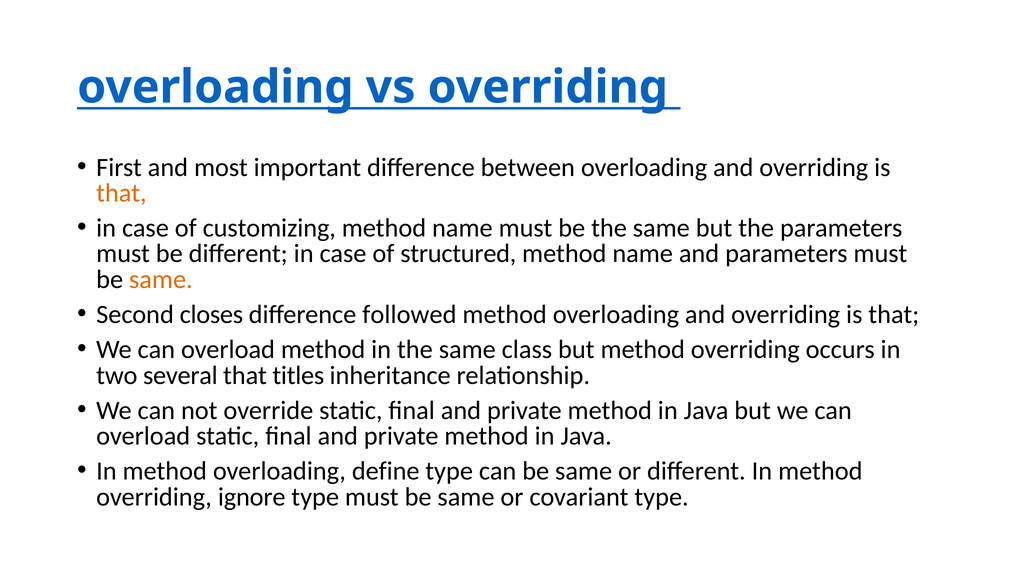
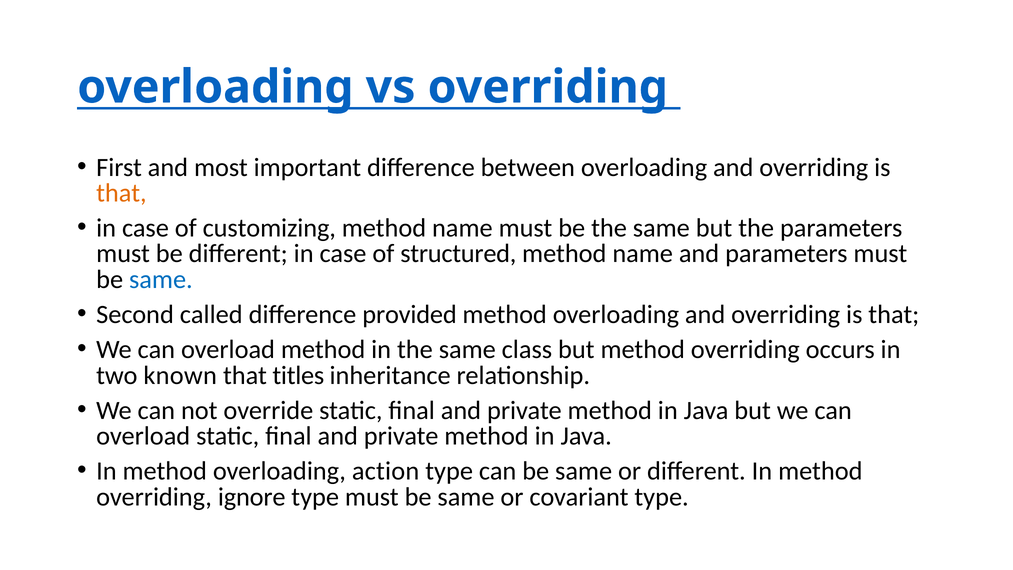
same colour: orange -> blue (161, 279)
closes: closes -> called (211, 314)
followed: followed -> provided (410, 314)
several: several -> known (180, 375)
define: define -> action (386, 471)
